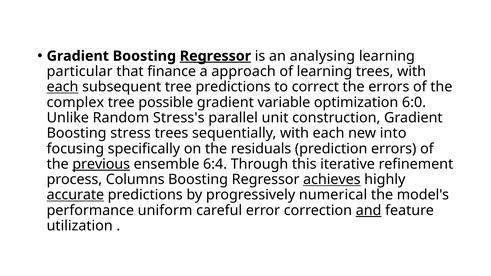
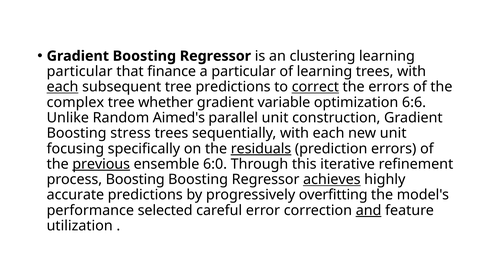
Regressor underline: present -> none (215, 56)
analysing: analysing -> clustering (322, 56)
a approach: approach -> particular (244, 72)
correct underline: none -> present (315, 87)
possible: possible -> whether (166, 102)
6:0: 6:0 -> 6:6 (414, 102)
Stress's: Stress's -> Aimed's (179, 118)
new into: into -> unit (393, 133)
residuals underline: none -> present (261, 149)
6:4: 6:4 -> 6:0 (215, 164)
process Columns: Columns -> Boosting (135, 180)
accurate underline: present -> none (75, 195)
numerical: numerical -> overfitting (333, 195)
uniform: uniform -> selected (165, 210)
